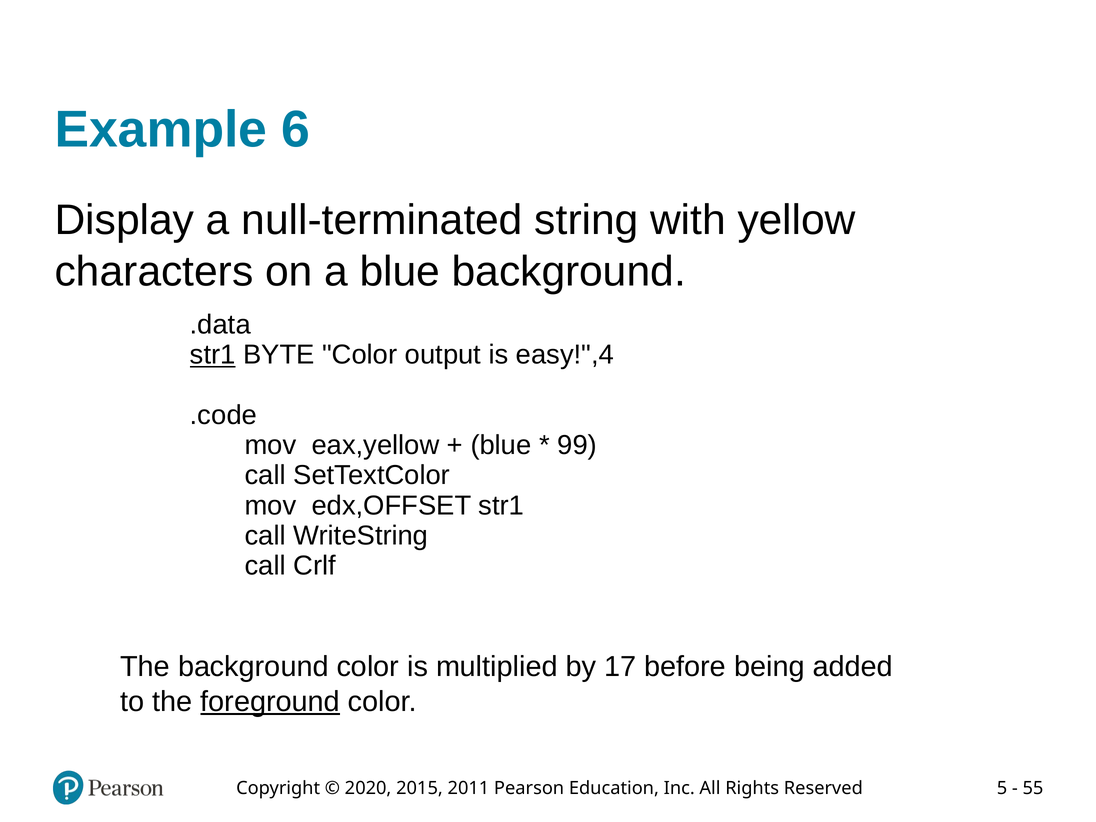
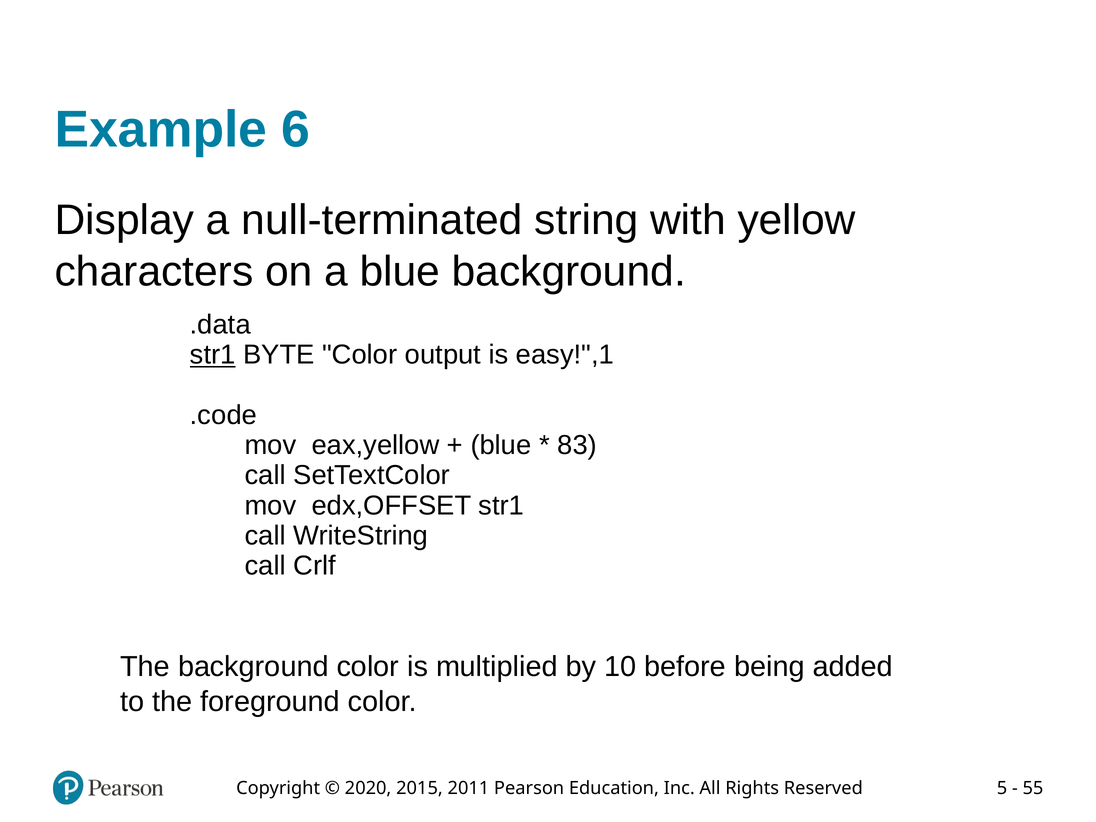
easy!",4: easy!",4 -> easy!",1 (565, 355)
99: 99 -> 83 (577, 445)
17: 17 -> 10 (620, 667)
foreground underline: present -> none (270, 702)
